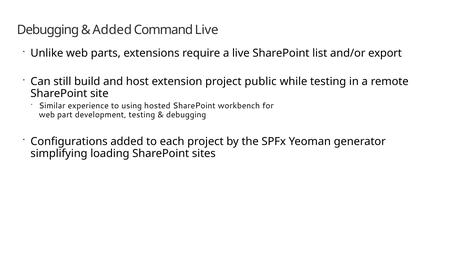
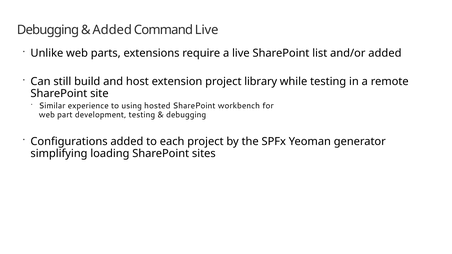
and/or export: export -> added (385, 53)
public: public -> library (261, 82)
